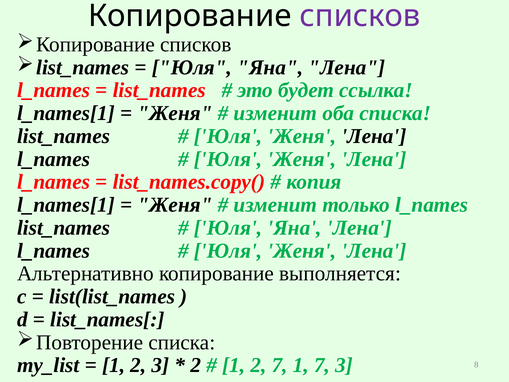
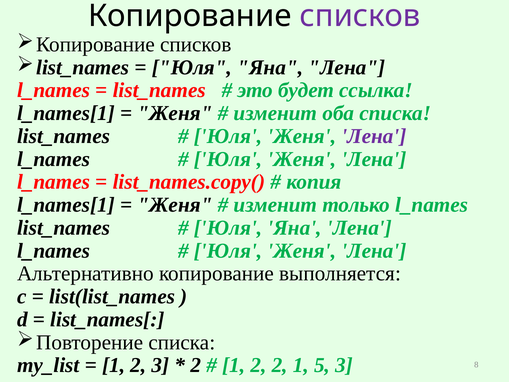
Лена colour: black -> purple (374, 136)
2 7: 7 -> 2 (280, 365)
1 7: 7 -> 5 (322, 365)
